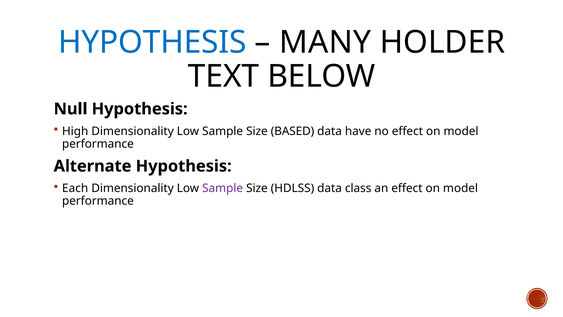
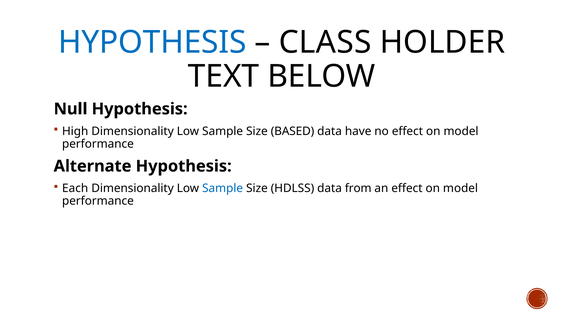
MANY: MANY -> CLASS (325, 42)
Sample colour: purple -> blue (223, 188)
class: class -> from (358, 188)
